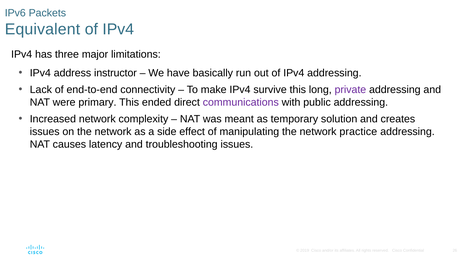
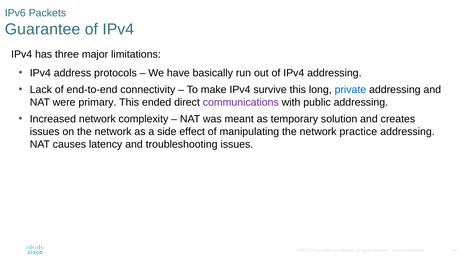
Equivalent: Equivalent -> Guarantee (43, 29)
instructor: instructor -> protocols (115, 73)
private colour: purple -> blue (350, 90)
